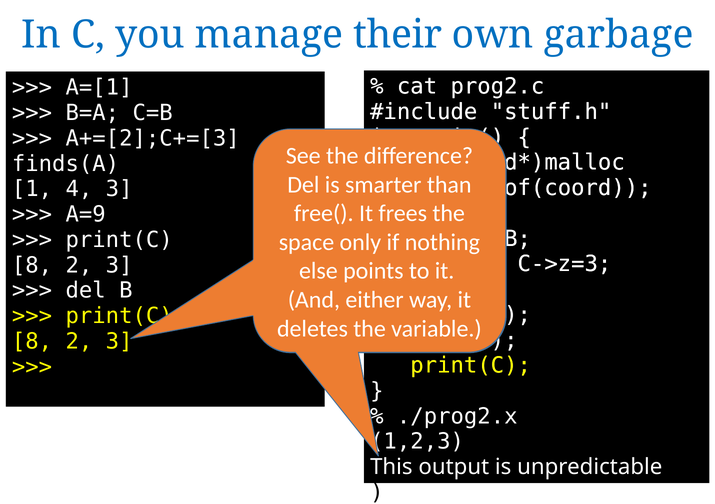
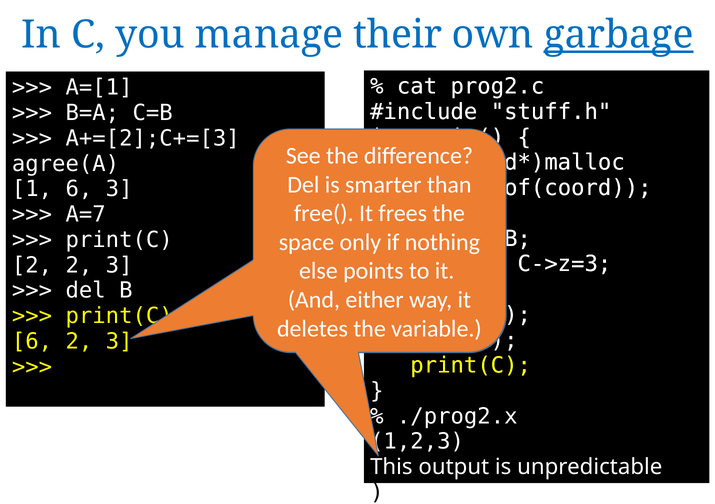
garbage underline: none -> present (619, 35)
finds(A: finds(A -> agree(A (66, 164)
1 4: 4 -> 6 (79, 189)
A=9: A=9 -> A=7 (86, 214)
8: 8 -> 2 (32, 265)
8: 8 -> 6 (32, 341)
